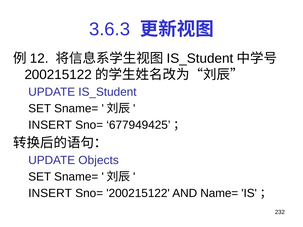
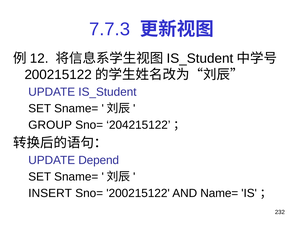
3.6.3: 3.6.3 -> 7.7.3 (110, 29)
INSERT: INSERT -> GROUP (50, 125)
677949425: 677949425 -> 204215122 (138, 125)
Objects: Objects -> Depend (99, 160)
